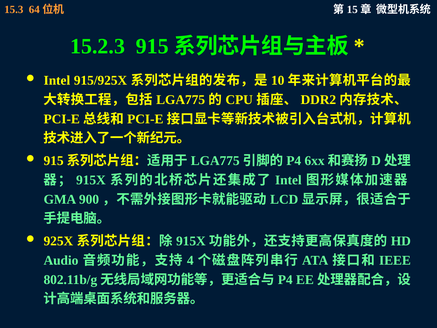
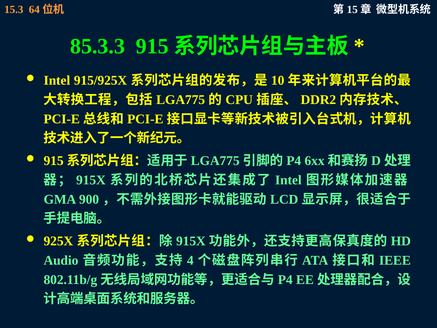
15.2.3: 15.2.3 -> 85.3.3 (98, 46)
